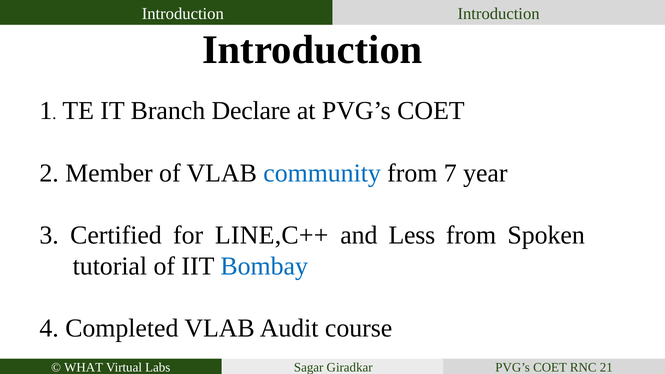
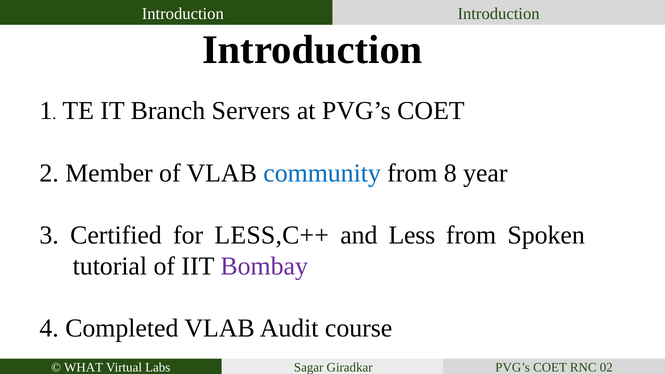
Declare: Declare -> Servers (251, 111)
7: 7 -> 8 (450, 173)
LINE,C++: LINE,C++ -> LESS,C++ (272, 235)
Bombay colour: blue -> purple (264, 266)
21: 21 -> 02 (606, 367)
